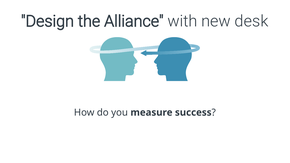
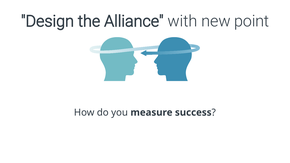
desk: desk -> point (252, 21)
